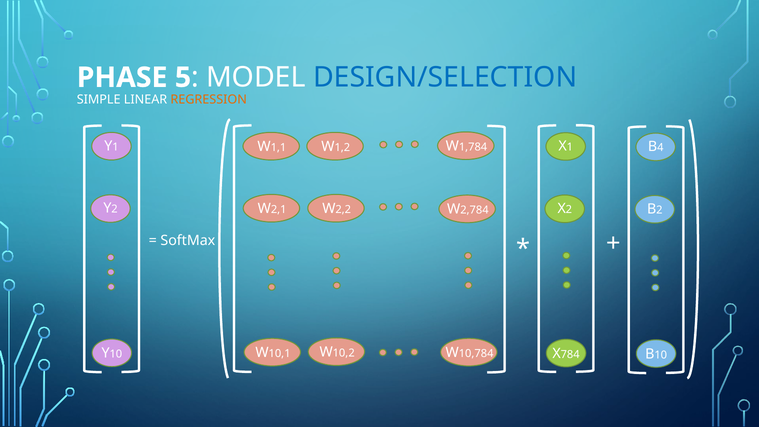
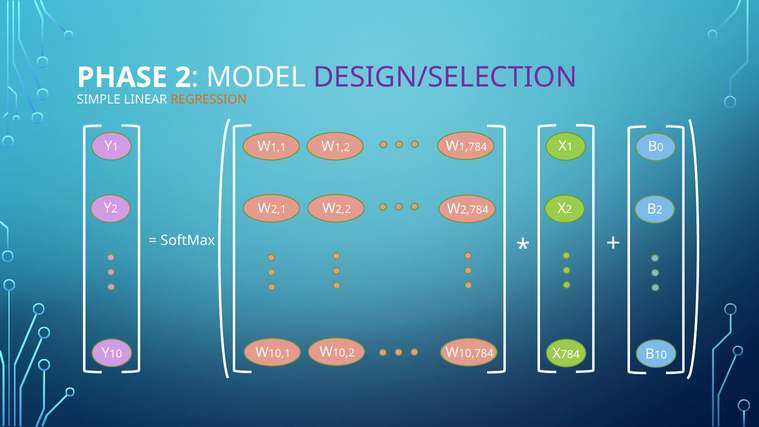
5: 5 -> 2 (183, 77)
DESIGN/SELECTION colour: blue -> purple (445, 77)
4: 4 -> 0 (660, 148)
